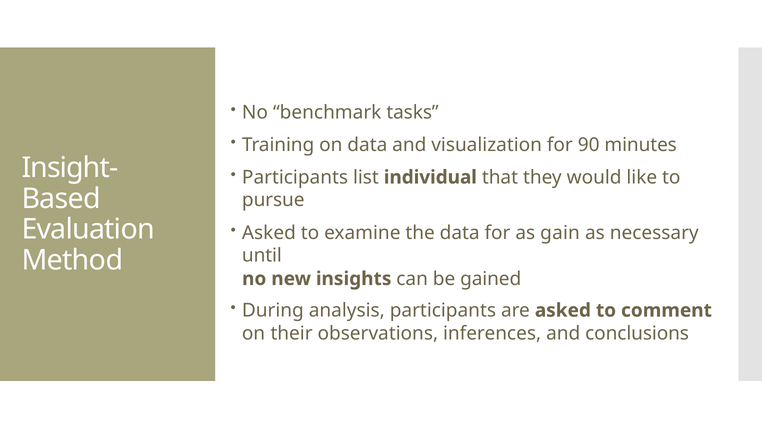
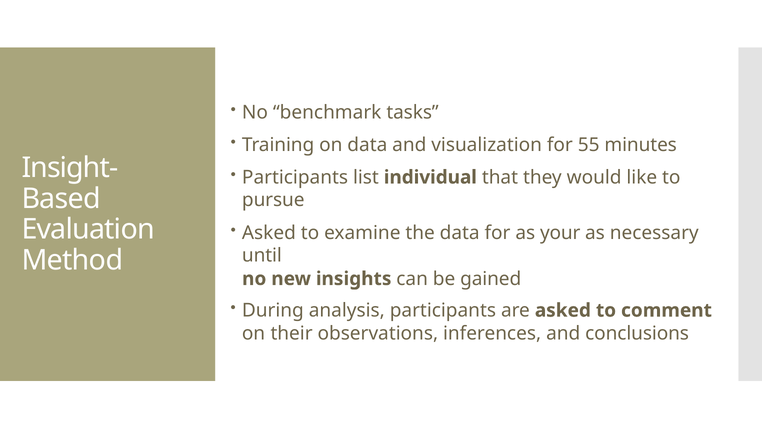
90: 90 -> 55 (589, 145)
gain: gain -> your (560, 233)
